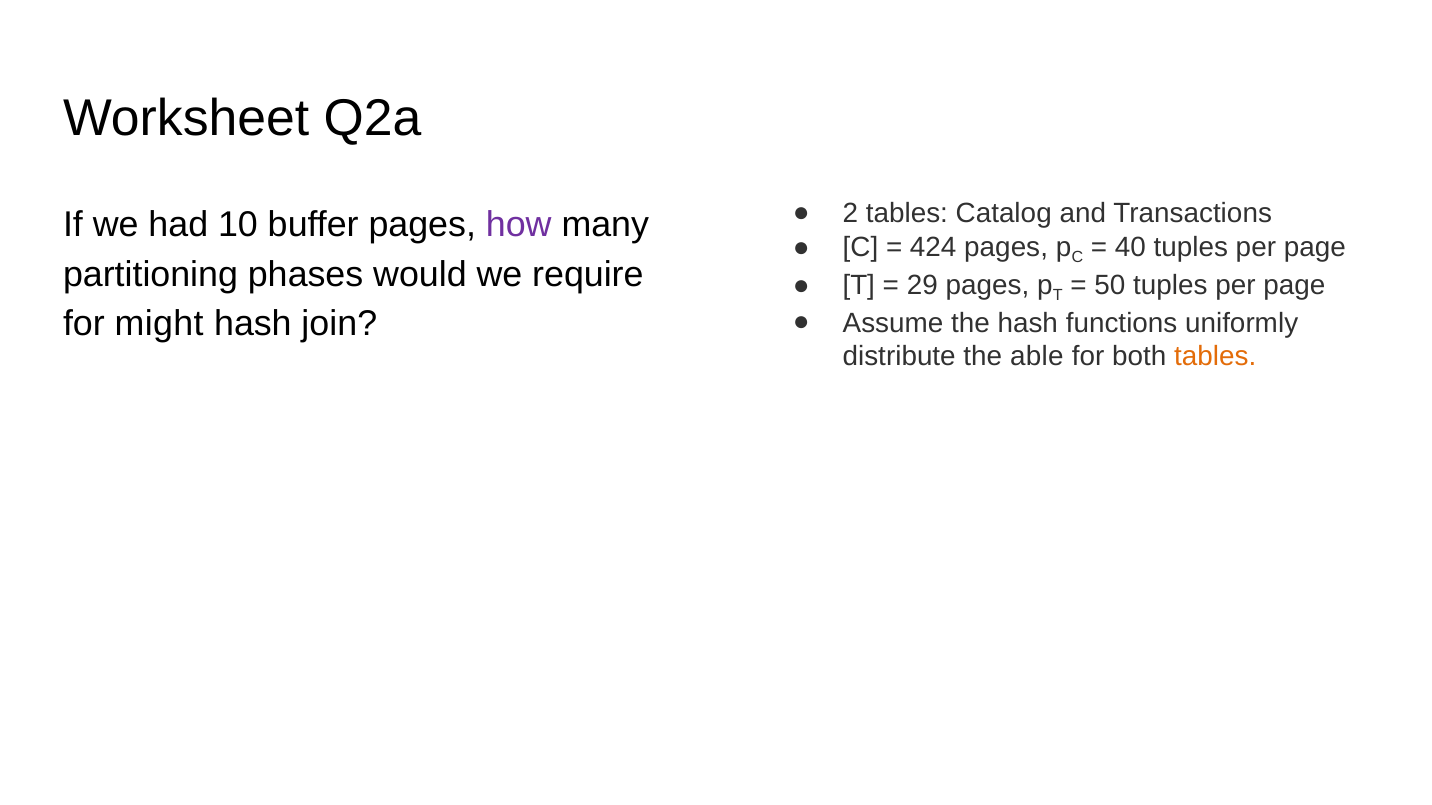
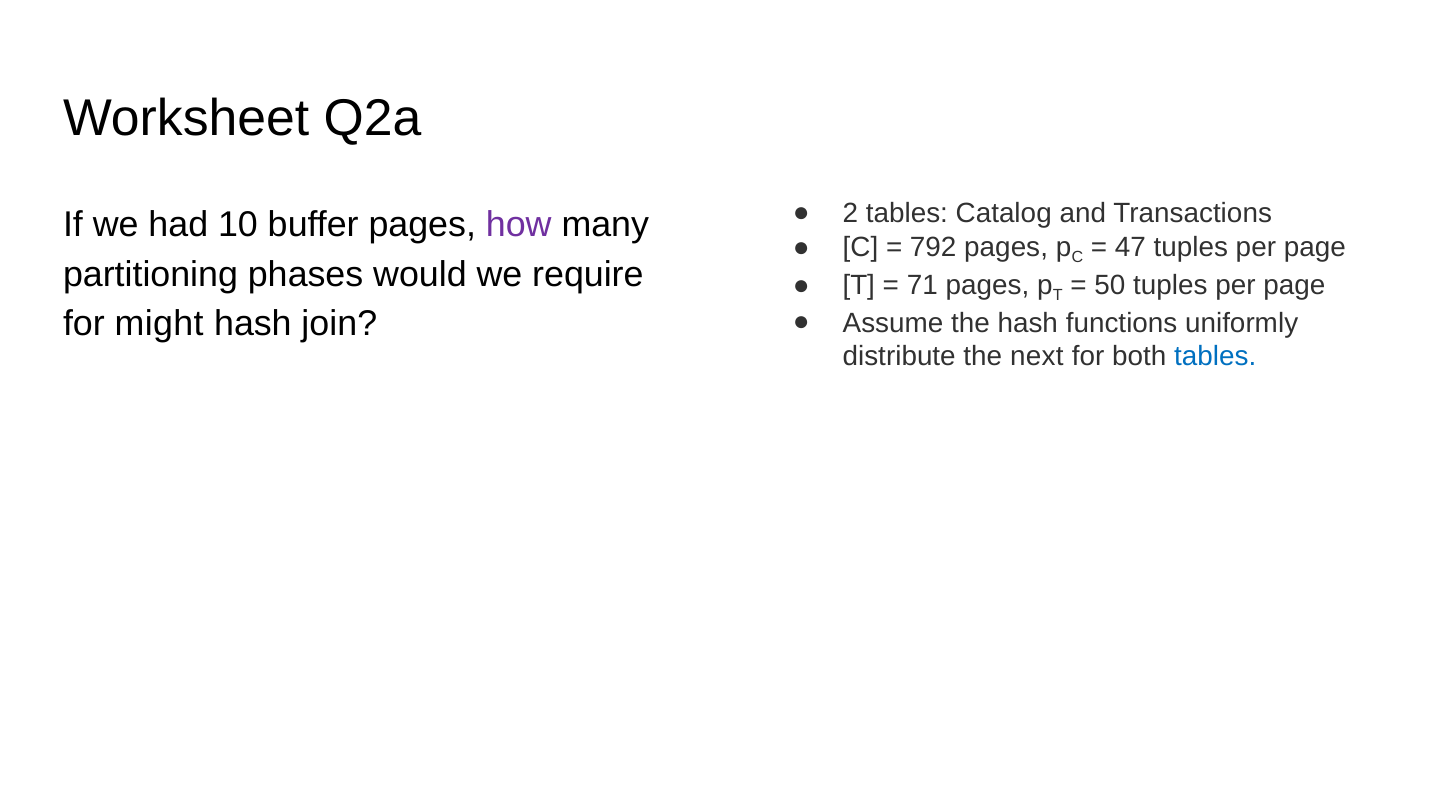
424: 424 -> 792 (933, 247)
40: 40 -> 47 (1130, 247)
29: 29 -> 71 (922, 285)
able: able -> next (1037, 357)
tables colour: orange -> blue (1215, 357)
